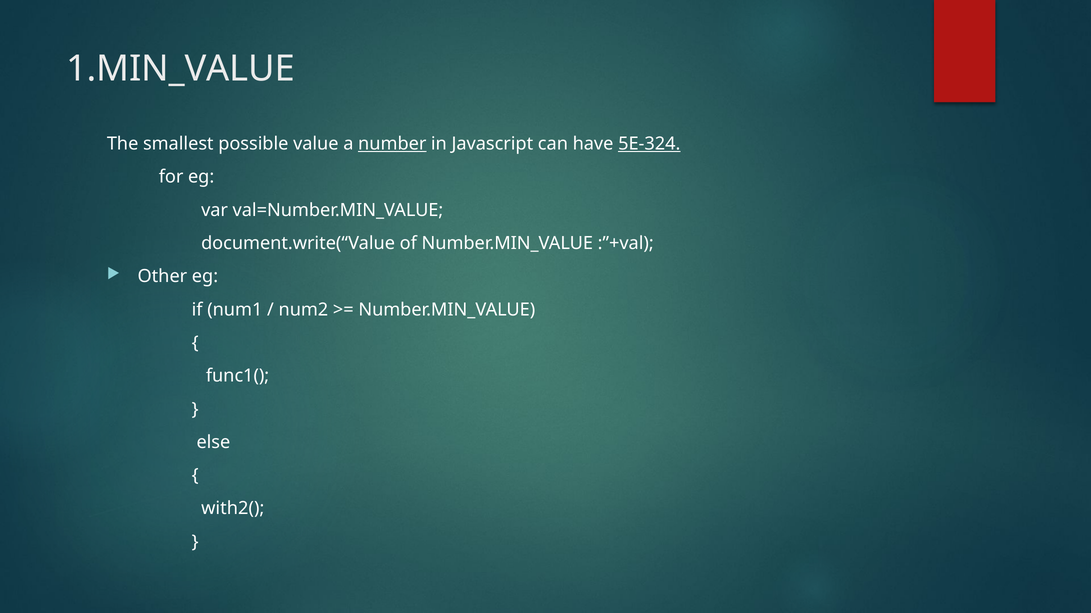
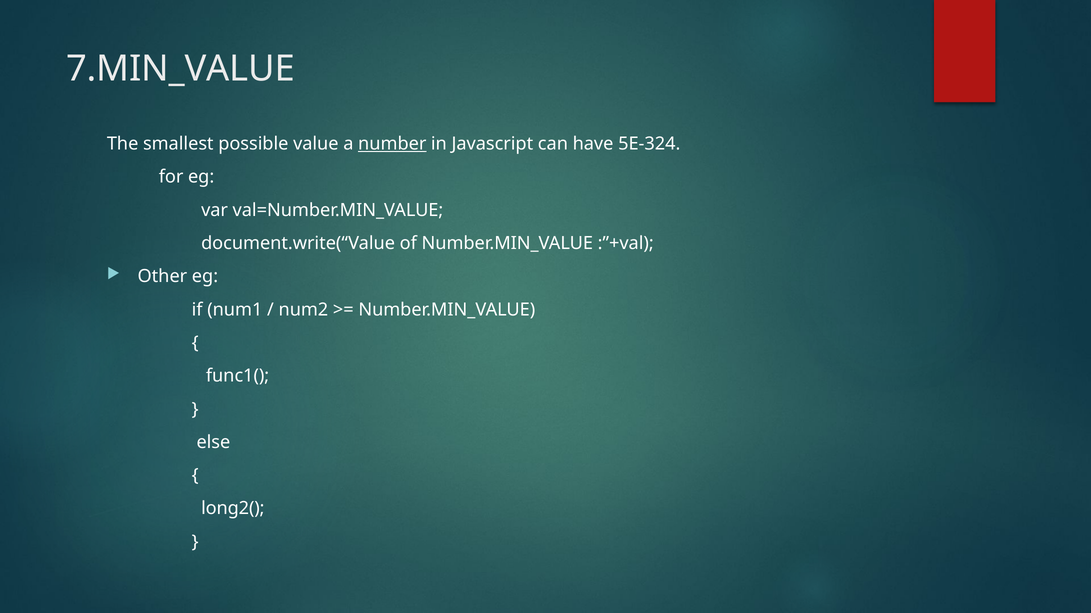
1.MIN_VALUE: 1.MIN_VALUE -> 7.MIN_VALUE (180, 69)
5E-324 underline: present -> none (649, 144)
with2(: with2( -> long2( (233, 509)
